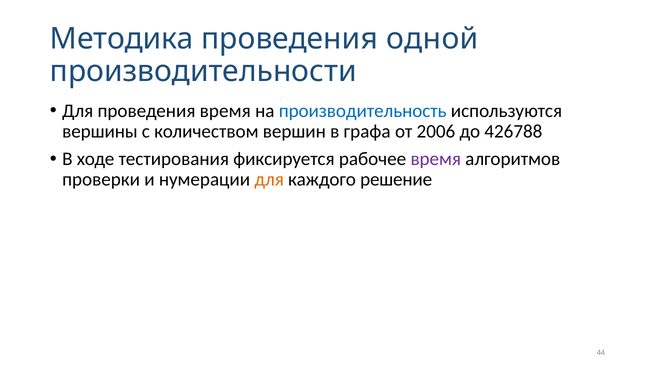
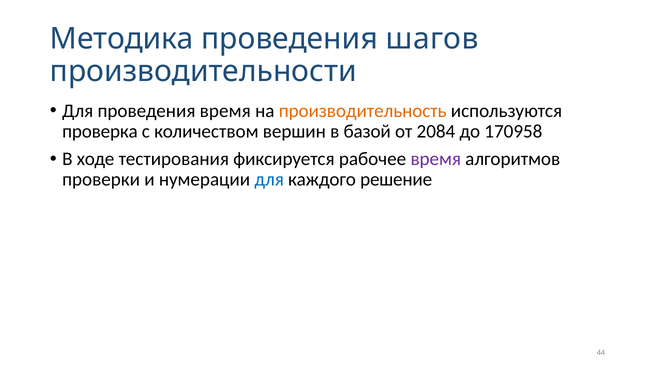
одной: одной -> шагов (432, 39)
производительность colour: blue -> orange (363, 111)
вершины: вершины -> проверка (100, 131)
графа: графа -> базой (367, 131)
2006: 2006 -> 2084 (436, 131)
426788: 426788 -> 170958 (513, 131)
для colour: orange -> blue (269, 179)
